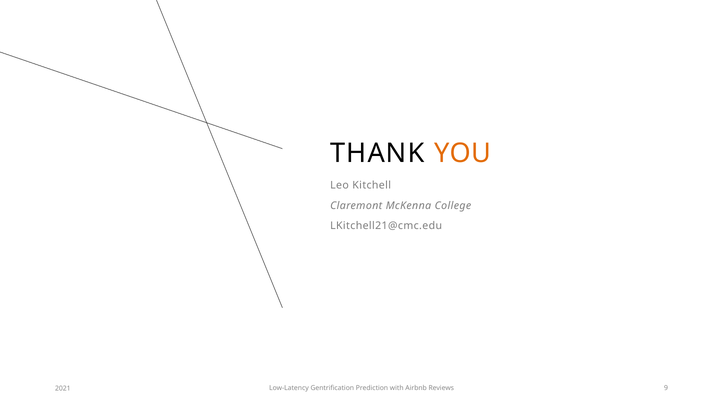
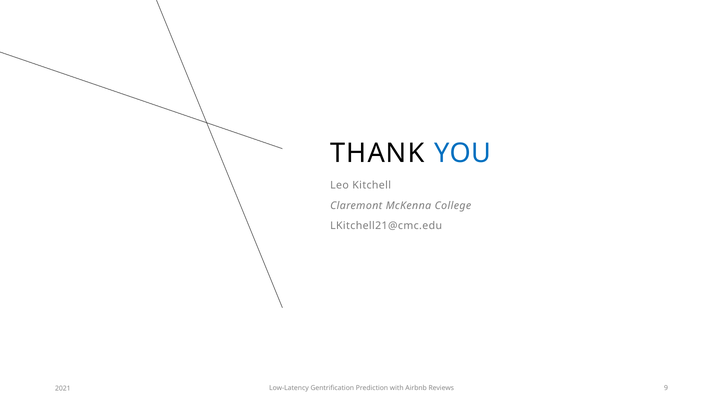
YOU colour: orange -> blue (463, 153)
